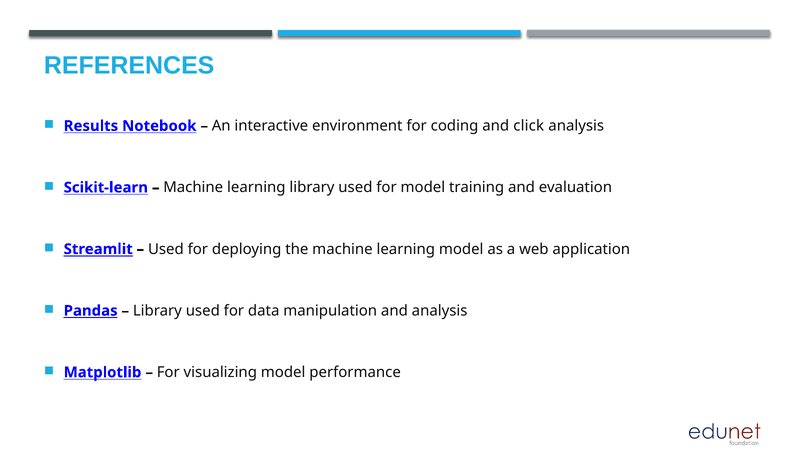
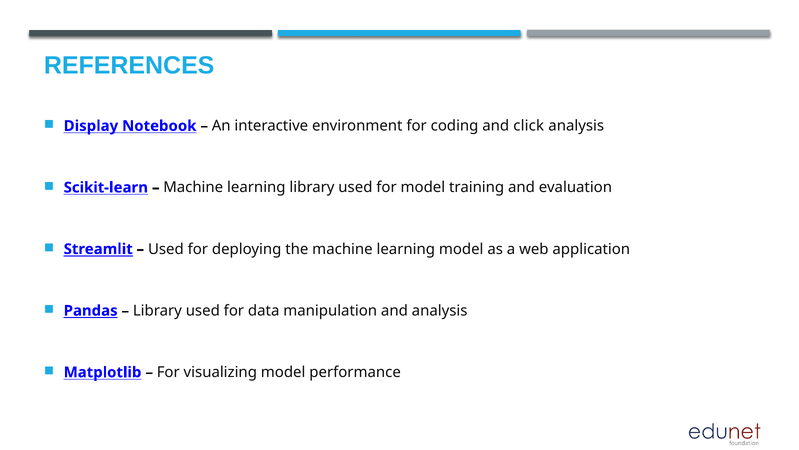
Results: Results -> Display (91, 126)
